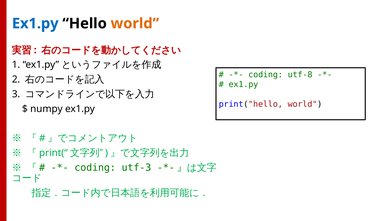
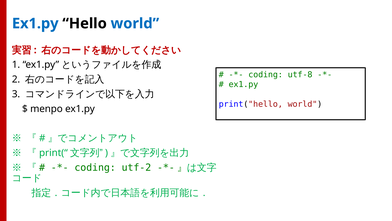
world colour: orange -> blue (135, 23)
numpy: numpy -> menpo (46, 109)
utf-3: utf-3 -> utf-2 (136, 167)
